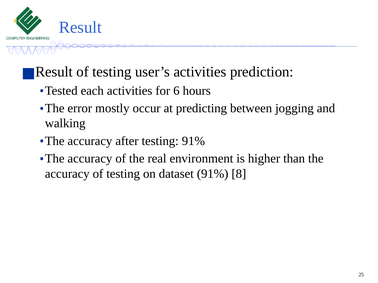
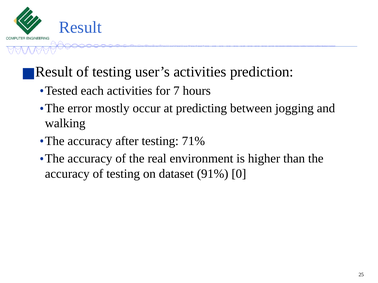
6: 6 -> 7 (176, 91)
testing 91%: 91% -> 71% (193, 141)
8: 8 -> 0 (239, 174)
